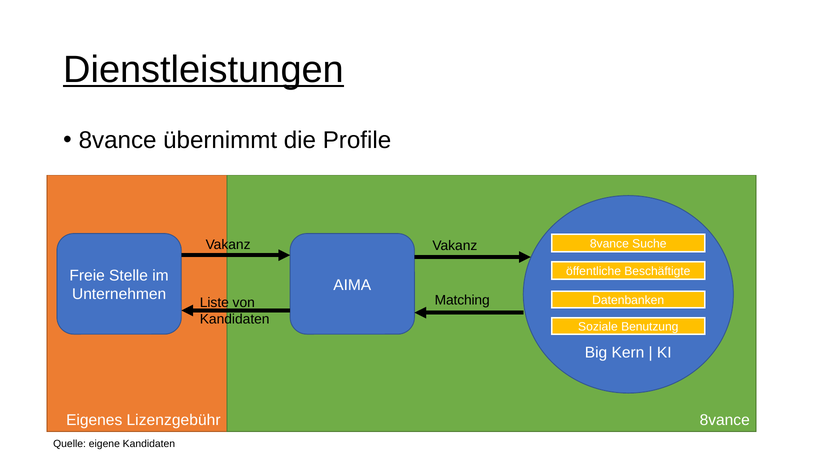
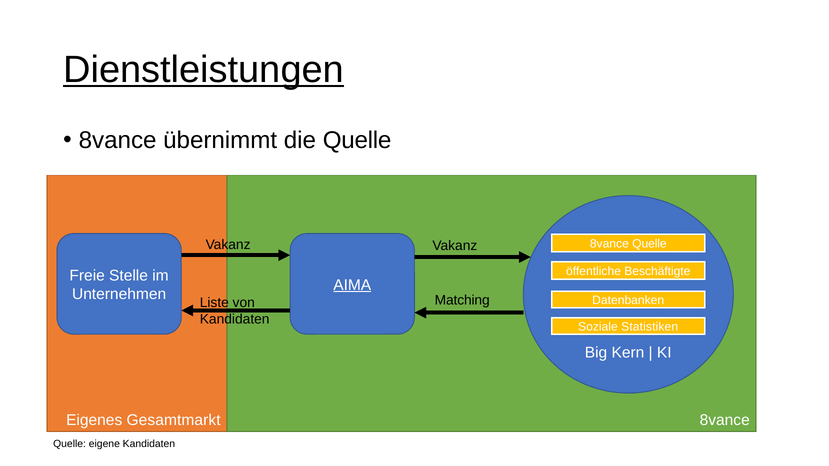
die Profile: Profile -> Quelle (357, 140)
8vance Suche: Suche -> Quelle (649, 244)
AIMA underline: none -> present (352, 285)
Benutzung: Benutzung -> Statistiken (650, 327)
Lizenzgebühr: Lizenzgebühr -> Gesamtmarkt (174, 421)
